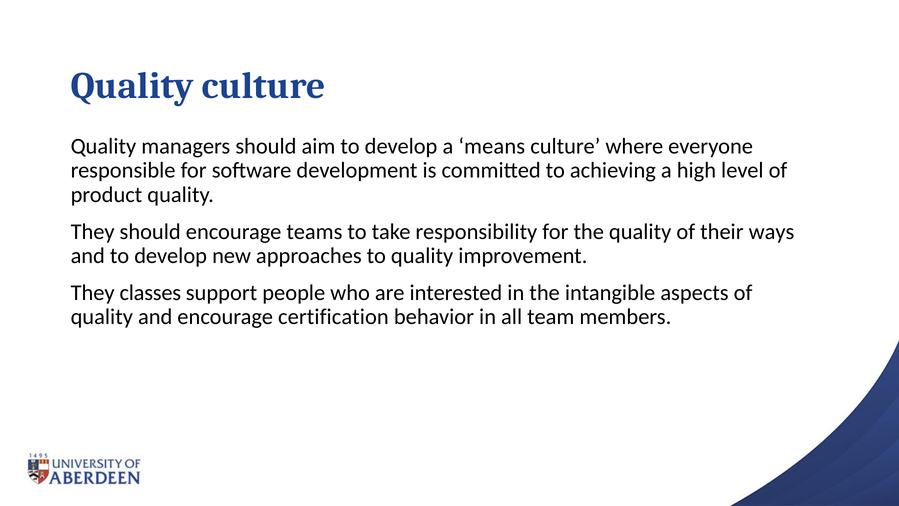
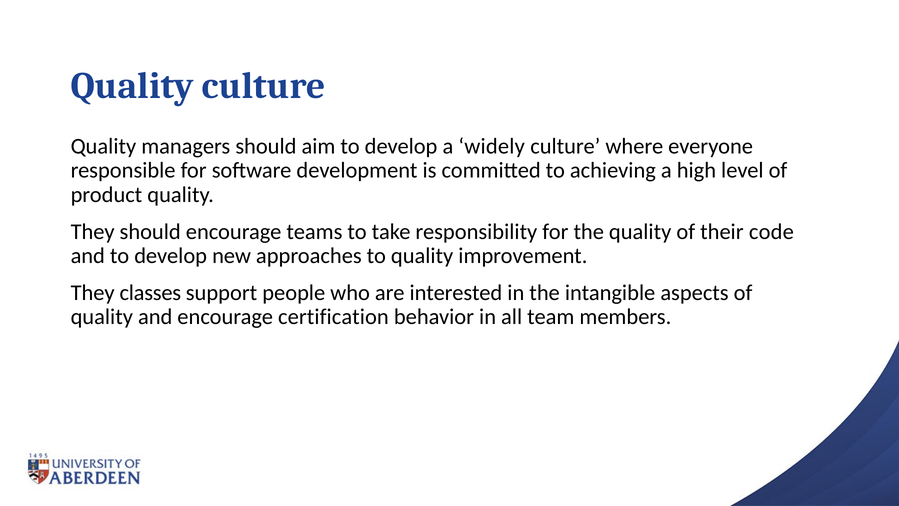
means: means -> widely (492, 146)
ways: ways -> code (771, 231)
